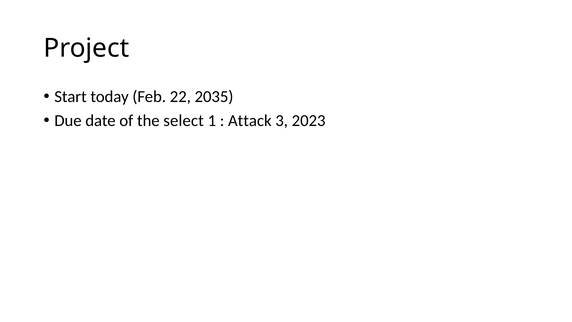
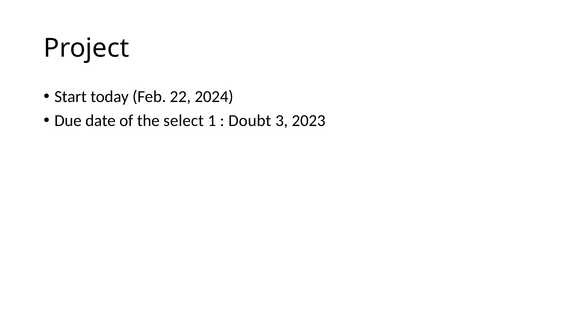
2035: 2035 -> 2024 (214, 97)
Attack: Attack -> Doubt (250, 121)
